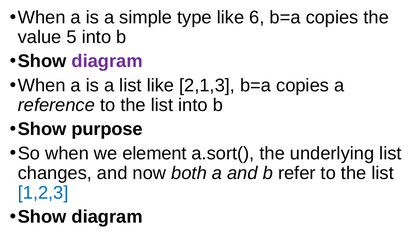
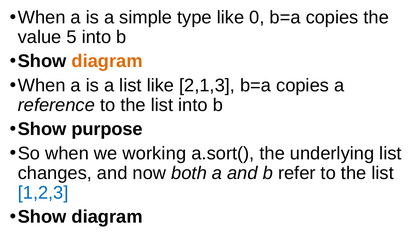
6: 6 -> 0 (257, 17)
diagram colour: purple -> orange (107, 61)
element: element -> working (154, 153)
